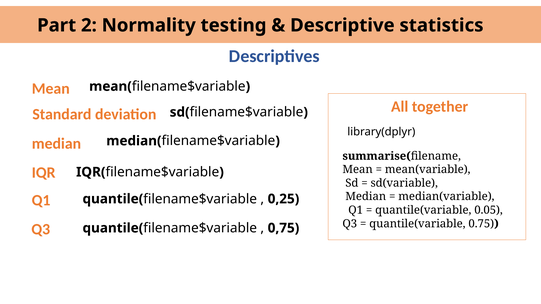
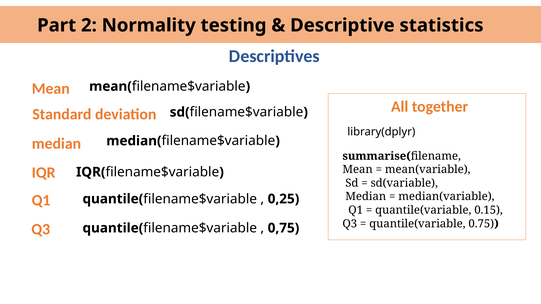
0.05: 0.05 -> 0.15 (489, 210)
